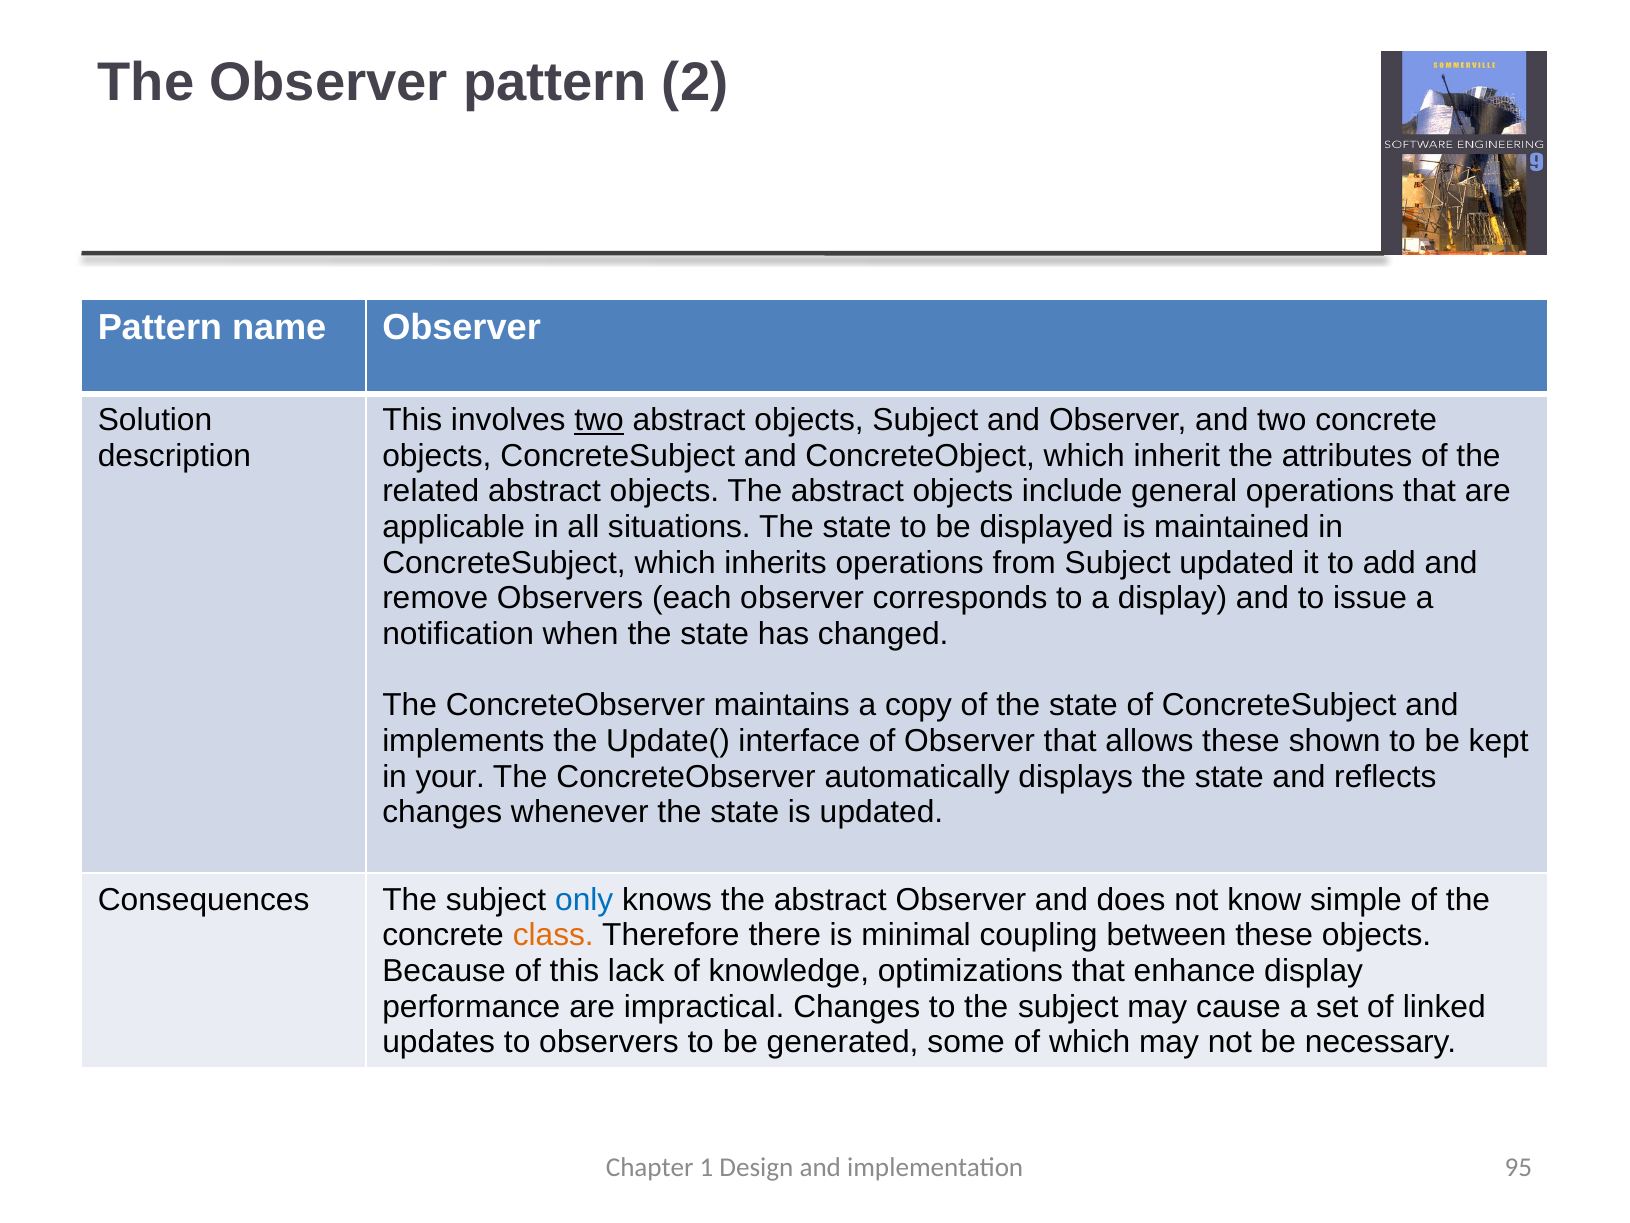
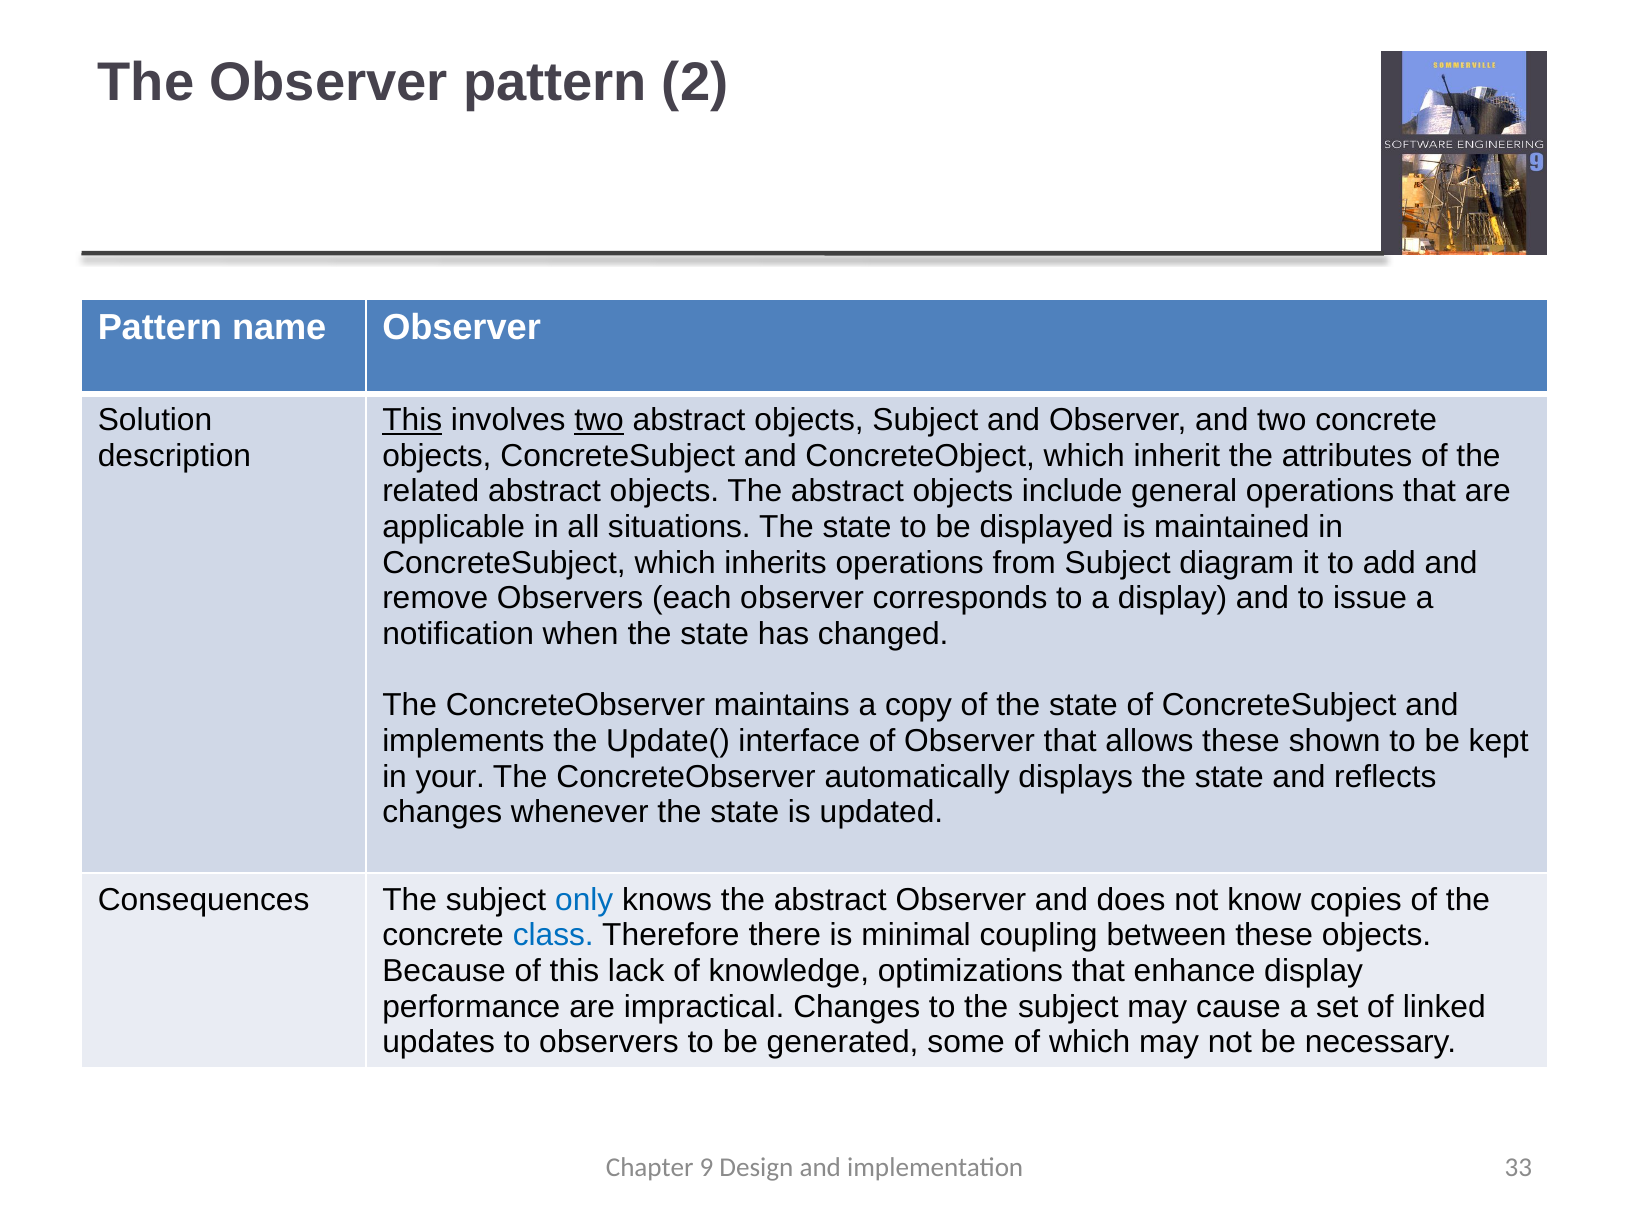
This underline: none -> present (412, 420)
Subject updated: updated -> diagram (1237, 563)
simple: simple -> copies (1356, 899)
class colour: orange -> blue (553, 935)
1: 1 -> 9 (706, 1167)
95: 95 -> 33 (1518, 1167)
